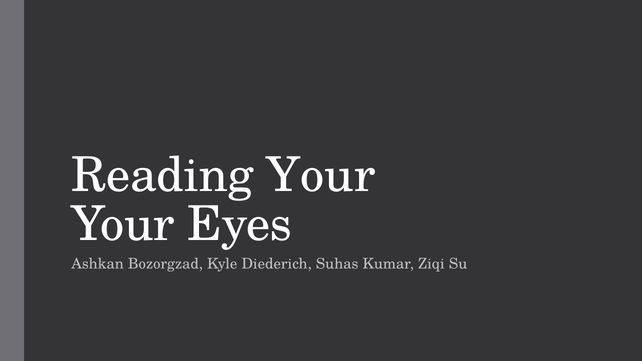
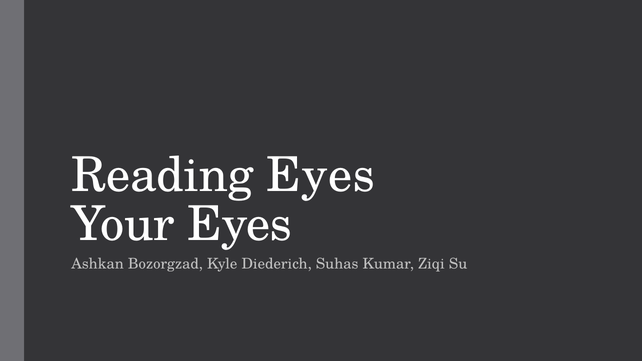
Reading Your: Your -> Eyes (321, 176)
